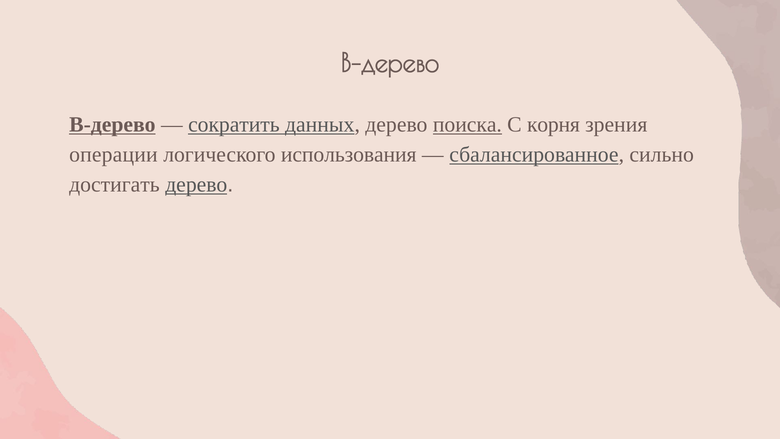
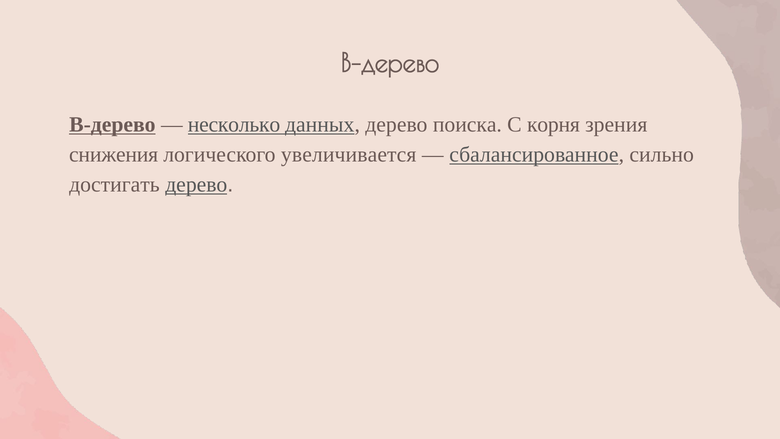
сократить: сократить -> несколько (234, 125)
поиска underline: present -> none (467, 125)
операции: операции -> снижения (114, 154)
использования: использования -> увеличивается (349, 154)
